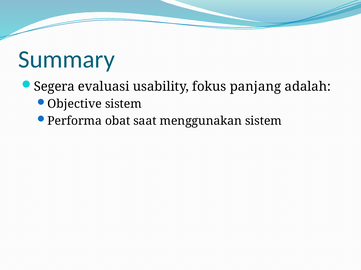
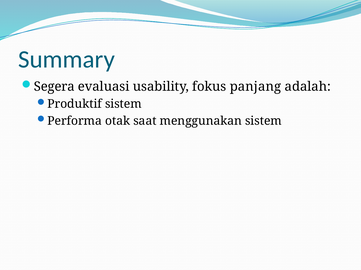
Objective: Objective -> Produktif (75, 104)
obat: obat -> otak (118, 121)
